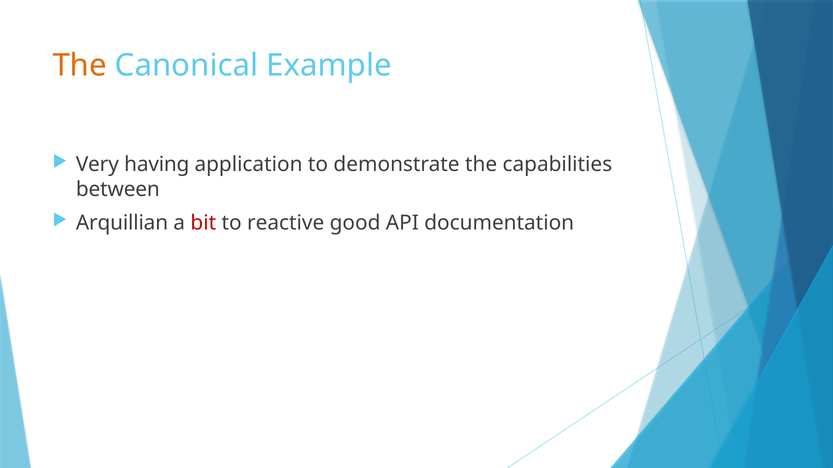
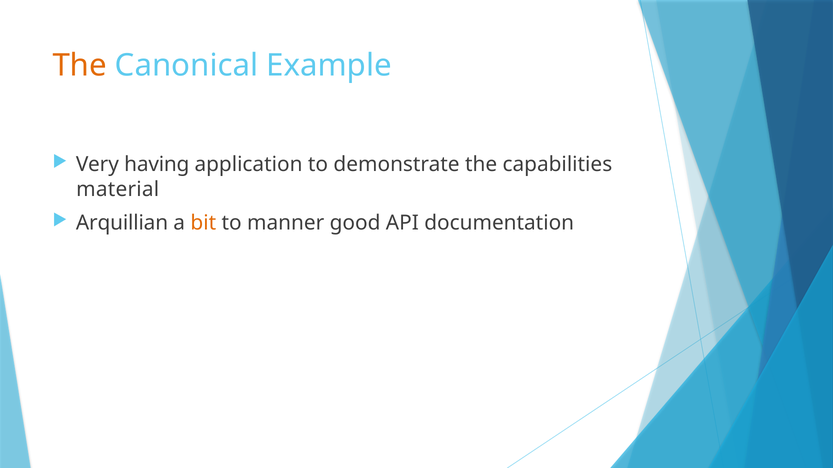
between: between -> material (118, 190)
bit colour: red -> orange (203, 223)
reactive: reactive -> manner (286, 223)
